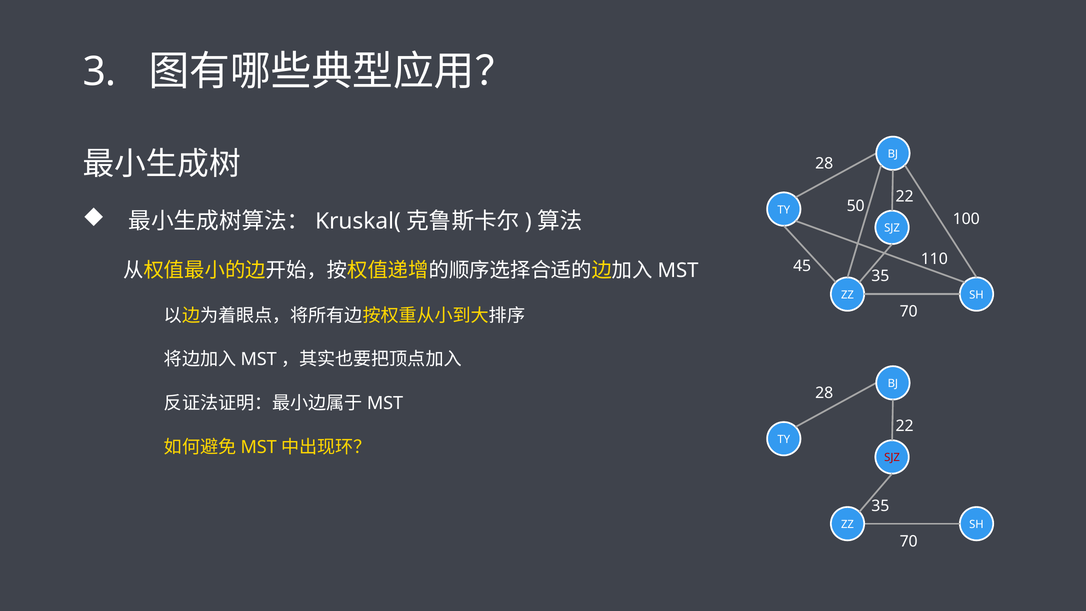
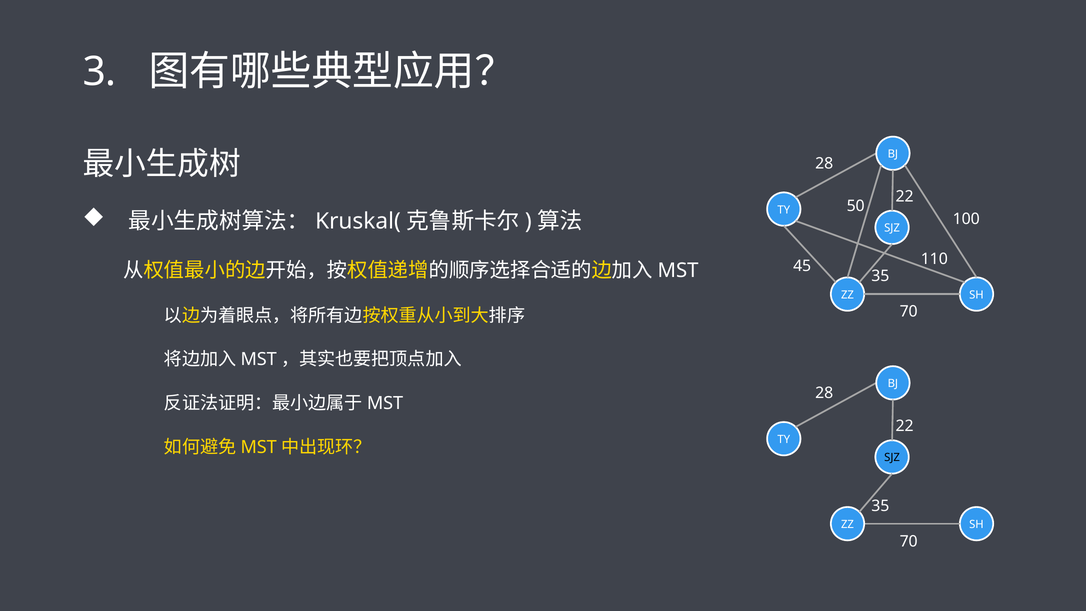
SJZ colour: red -> black (892, 458)
